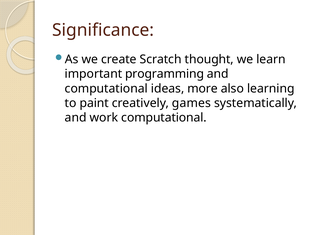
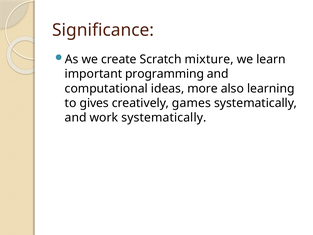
thought: thought -> mixture (209, 59)
paint: paint -> gives (94, 103)
work computational: computational -> systematically (164, 118)
